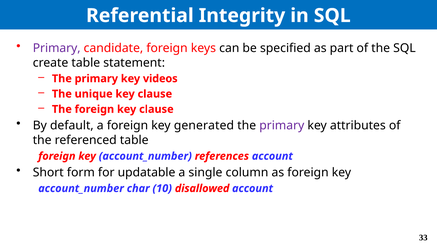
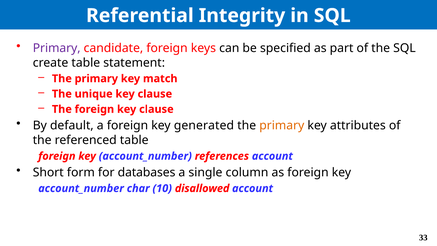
videos: videos -> match (160, 79)
primary colour: purple -> orange (282, 126)
updatable: updatable -> databases (147, 172)
